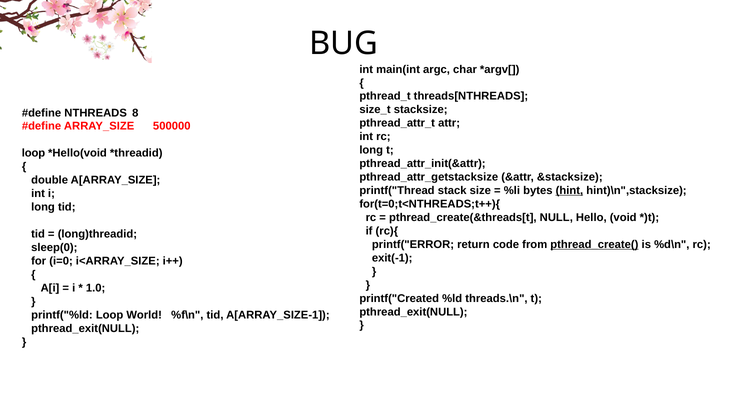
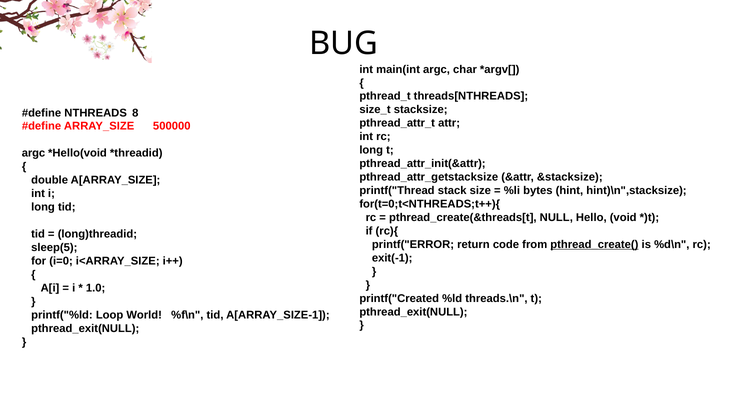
loop: loop -> argc (33, 153)
hint underline: present -> none (569, 191)
sleep(0: sleep(0 -> sleep(5 (54, 248)
